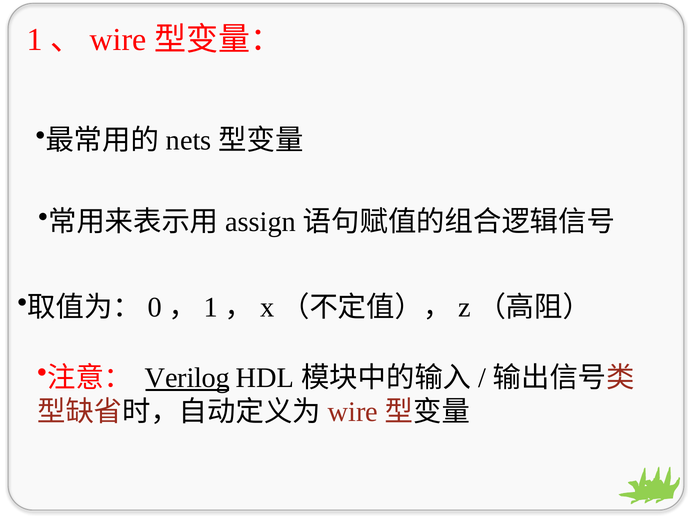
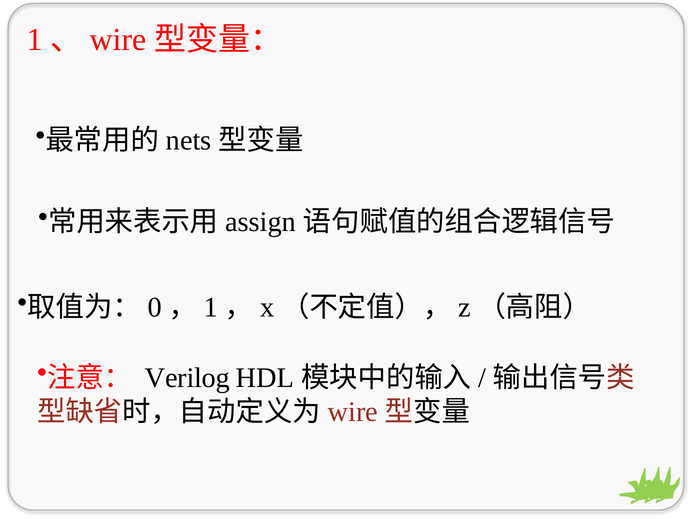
Verilog underline: present -> none (187, 378)
